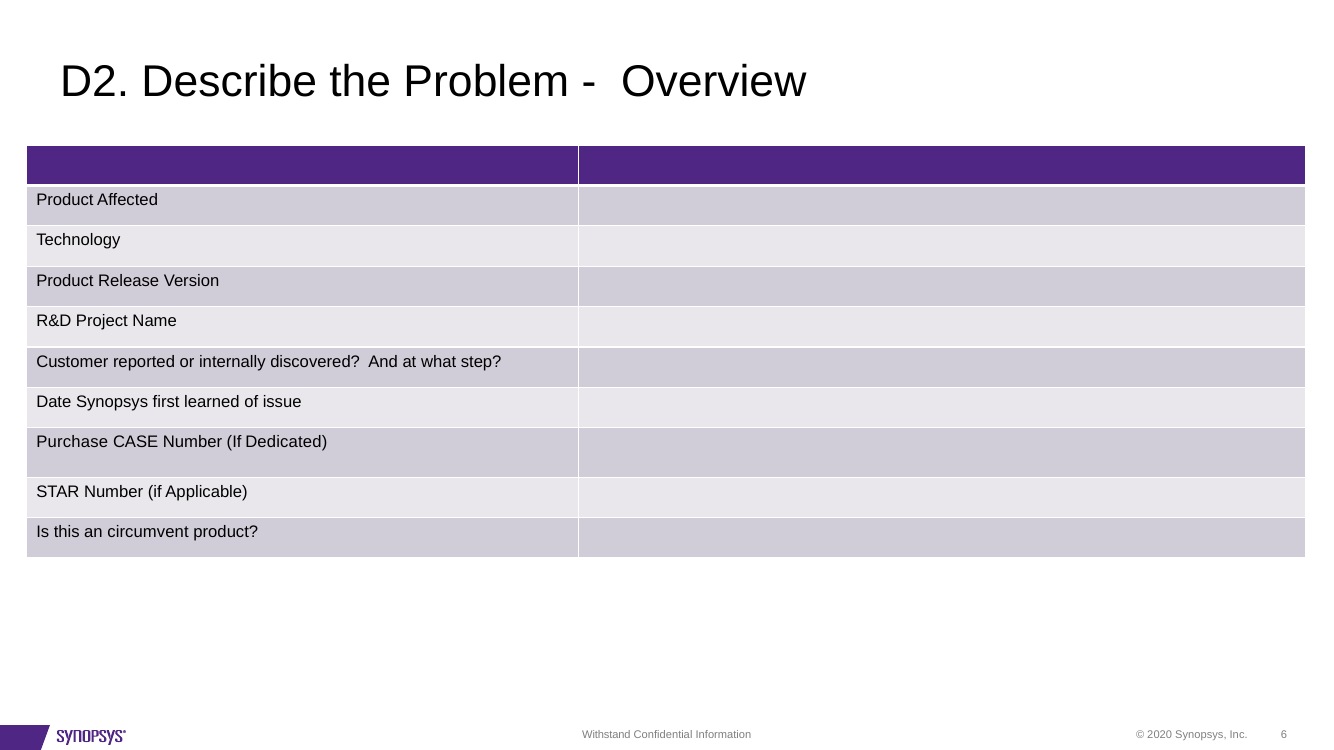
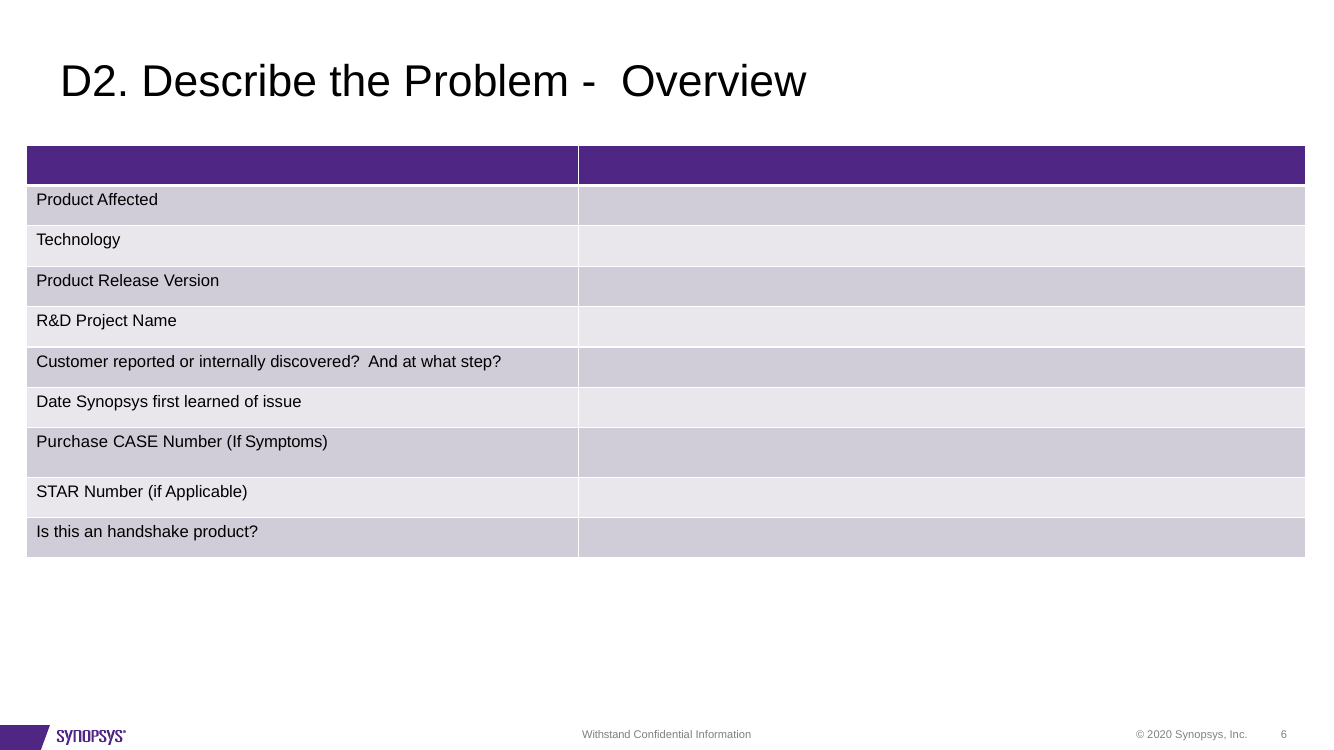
Dedicated: Dedicated -> Symptoms (286, 443)
circumvent: circumvent -> handshake (148, 533)
